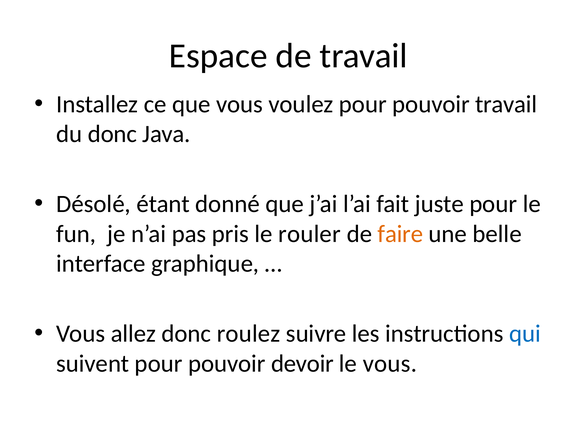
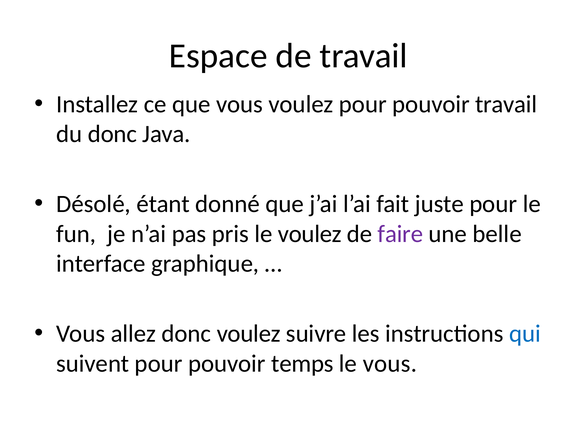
le rouler: rouler -> voulez (310, 234)
faire colour: orange -> purple (400, 234)
donc roulez: roulez -> voulez (249, 333)
devoir: devoir -> temps (302, 363)
